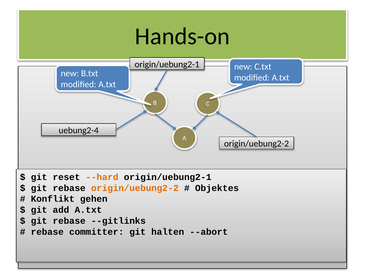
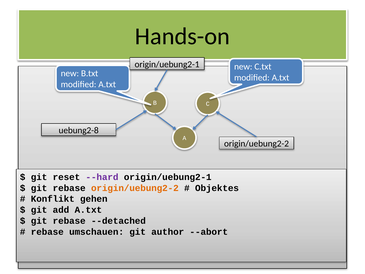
uebung2-4: uebung2-4 -> uebung2-8 (79, 130)
--hard colour: orange -> purple (102, 177)
--gitlinks: --gitlinks -> --detached (118, 221)
committer: committer -> umschauen (97, 232)
halten: halten -> author (168, 232)
